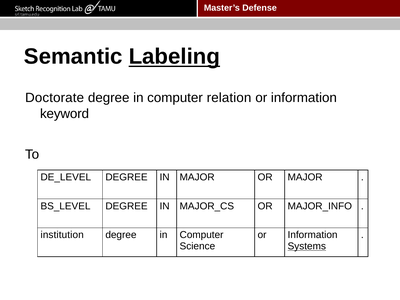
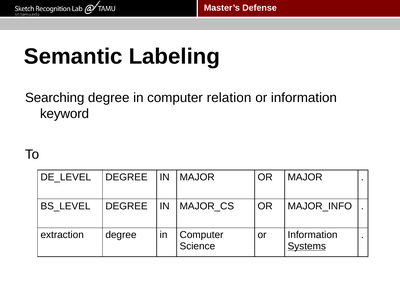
Labeling underline: present -> none (174, 57)
Doctorate: Doctorate -> Searching (55, 98)
institution: institution -> extraction (62, 235)
